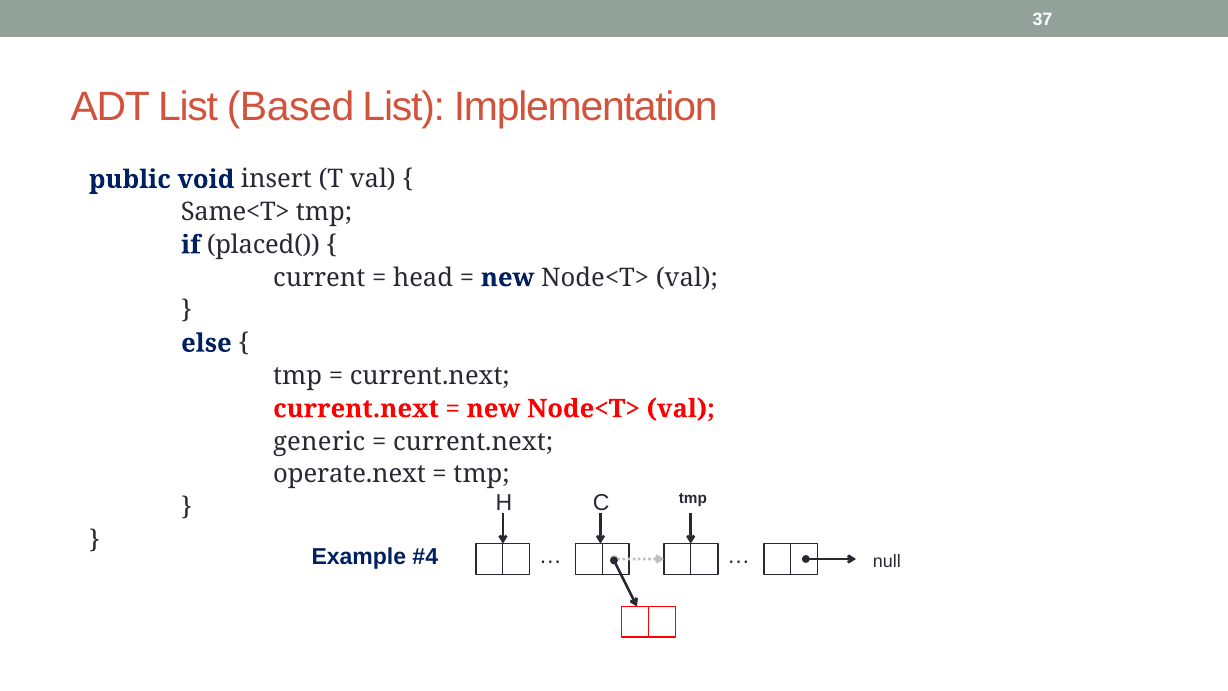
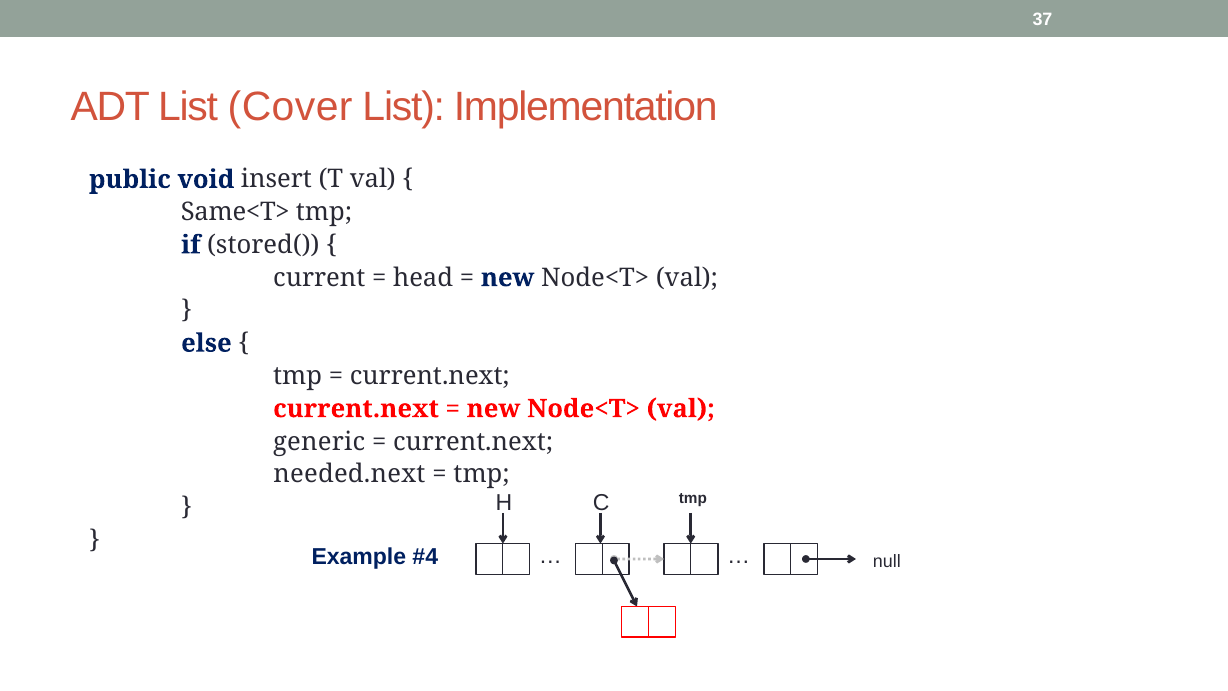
Based: Based -> Cover (290, 106)
placed(: placed( -> stored( (263, 245)
operate.next: operate.next -> needed.next (349, 474)
